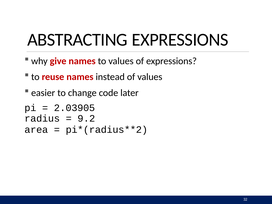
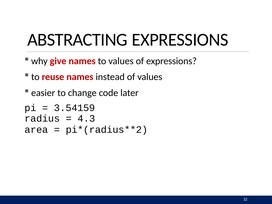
2.03905: 2.03905 -> 3.54159 (74, 108)
9.2: 9.2 -> 4.3 (86, 119)
